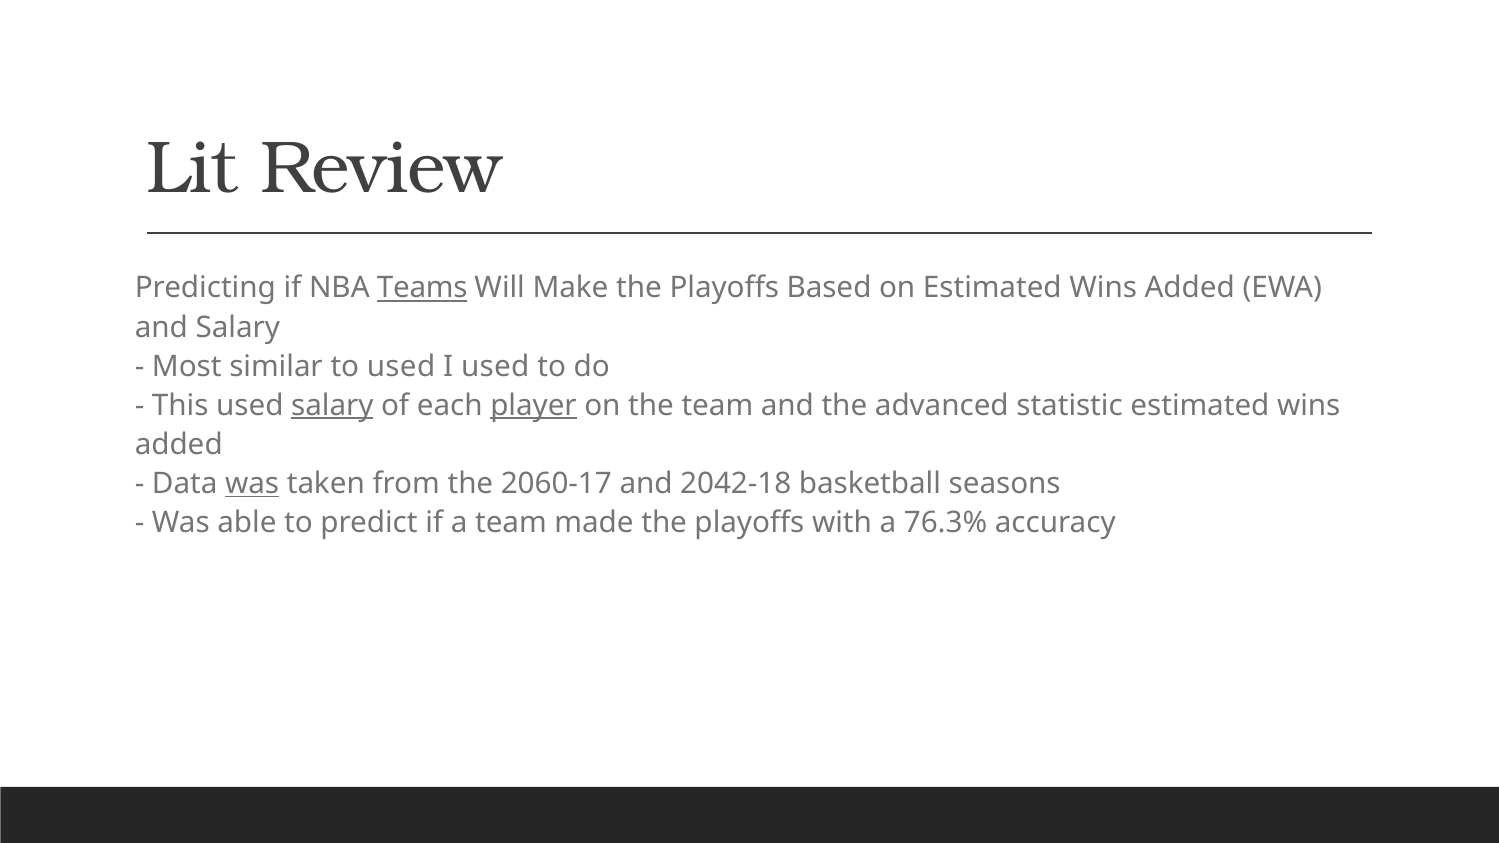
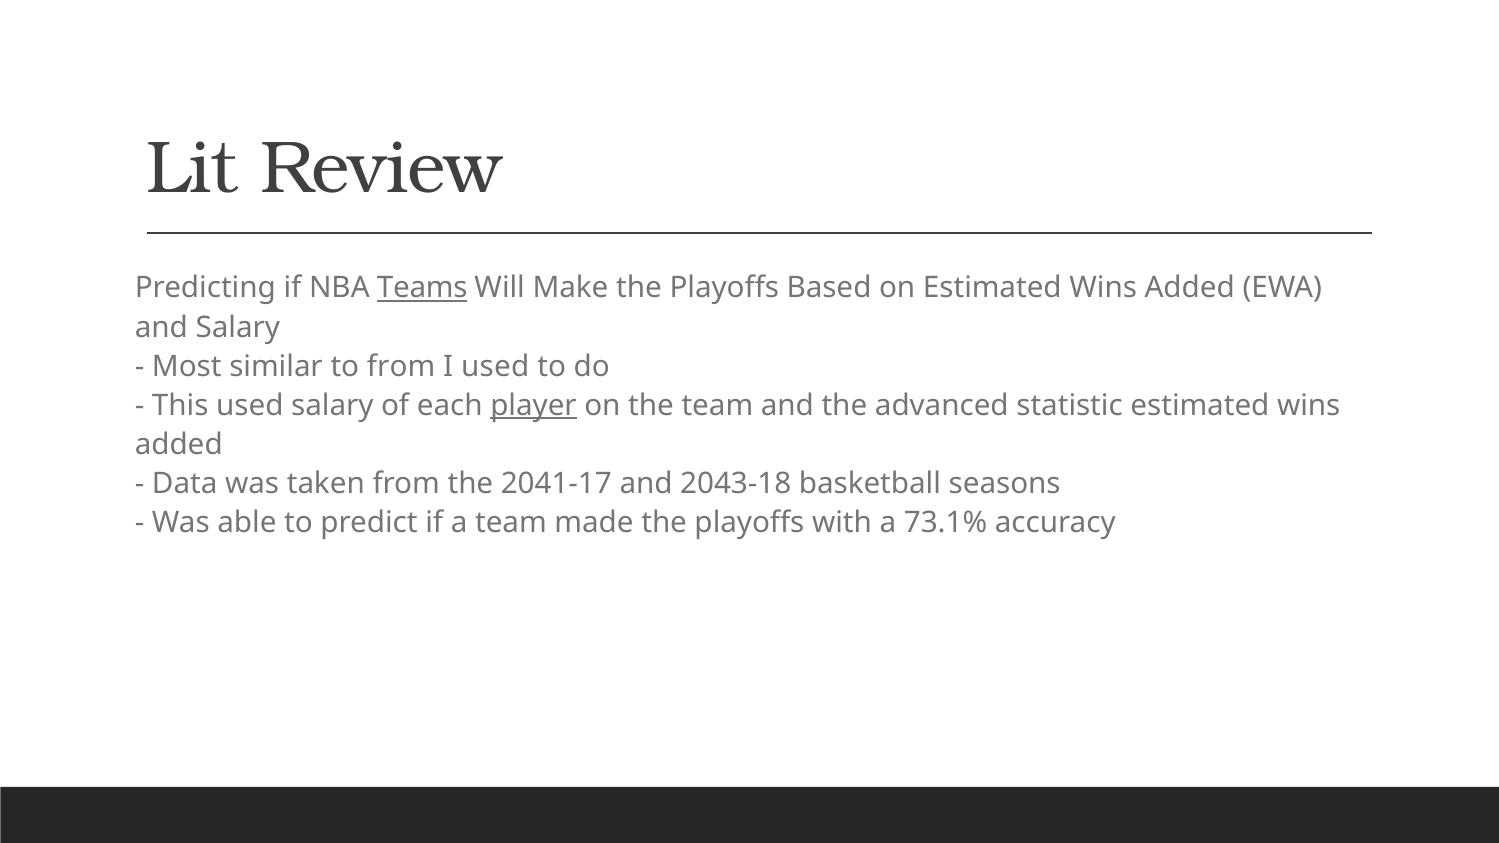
to used: used -> from (401, 366)
salary underline: present -> none (332, 406)
was underline: present -> none (252, 484)
2060-17: 2060-17 -> 2041-17 (556, 484)
2042-18: 2042-18 -> 2043-18 (736, 484)
76.3%: 76.3% -> 73.1% (946, 523)
